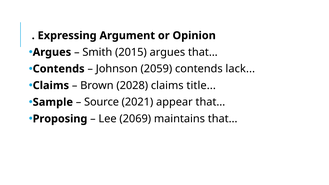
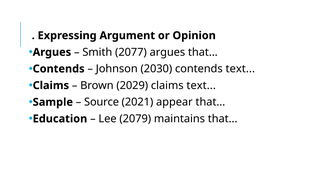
2015: 2015 -> 2077 (131, 52)
2059: 2059 -> 2030 (156, 69)
contends lack: lack -> text (240, 69)
2028: 2028 -> 2029 (132, 86)
claims title: title -> text (201, 86)
Proposing: Proposing -> Education (60, 119)
2069: 2069 -> 2079 (135, 119)
